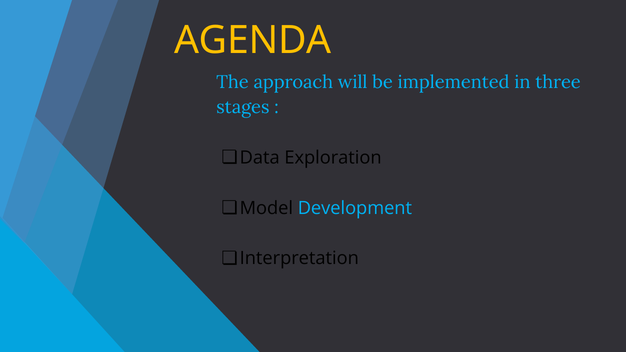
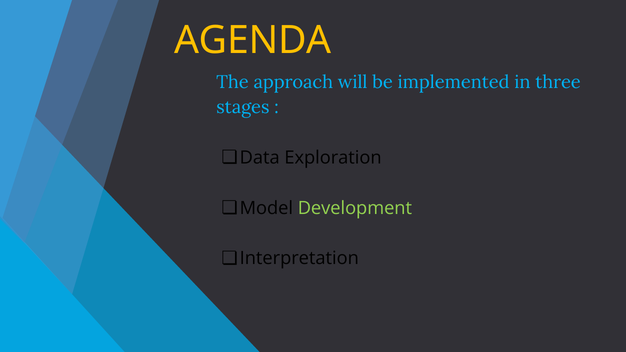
Development colour: light blue -> light green (355, 208)
